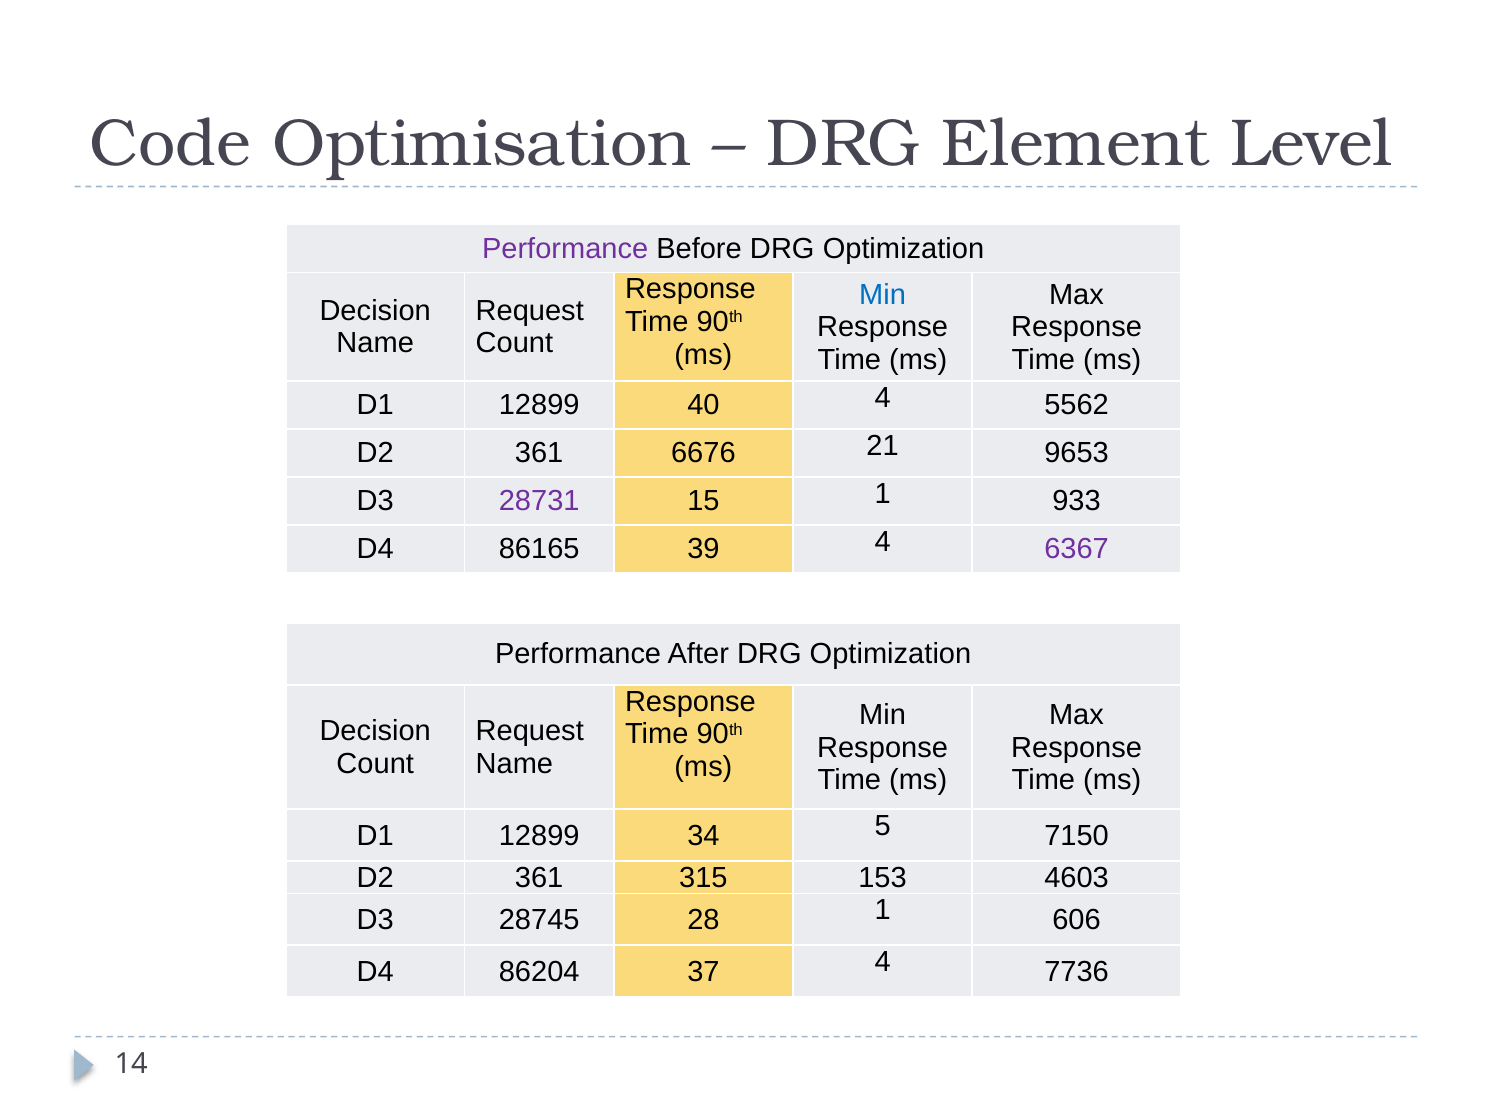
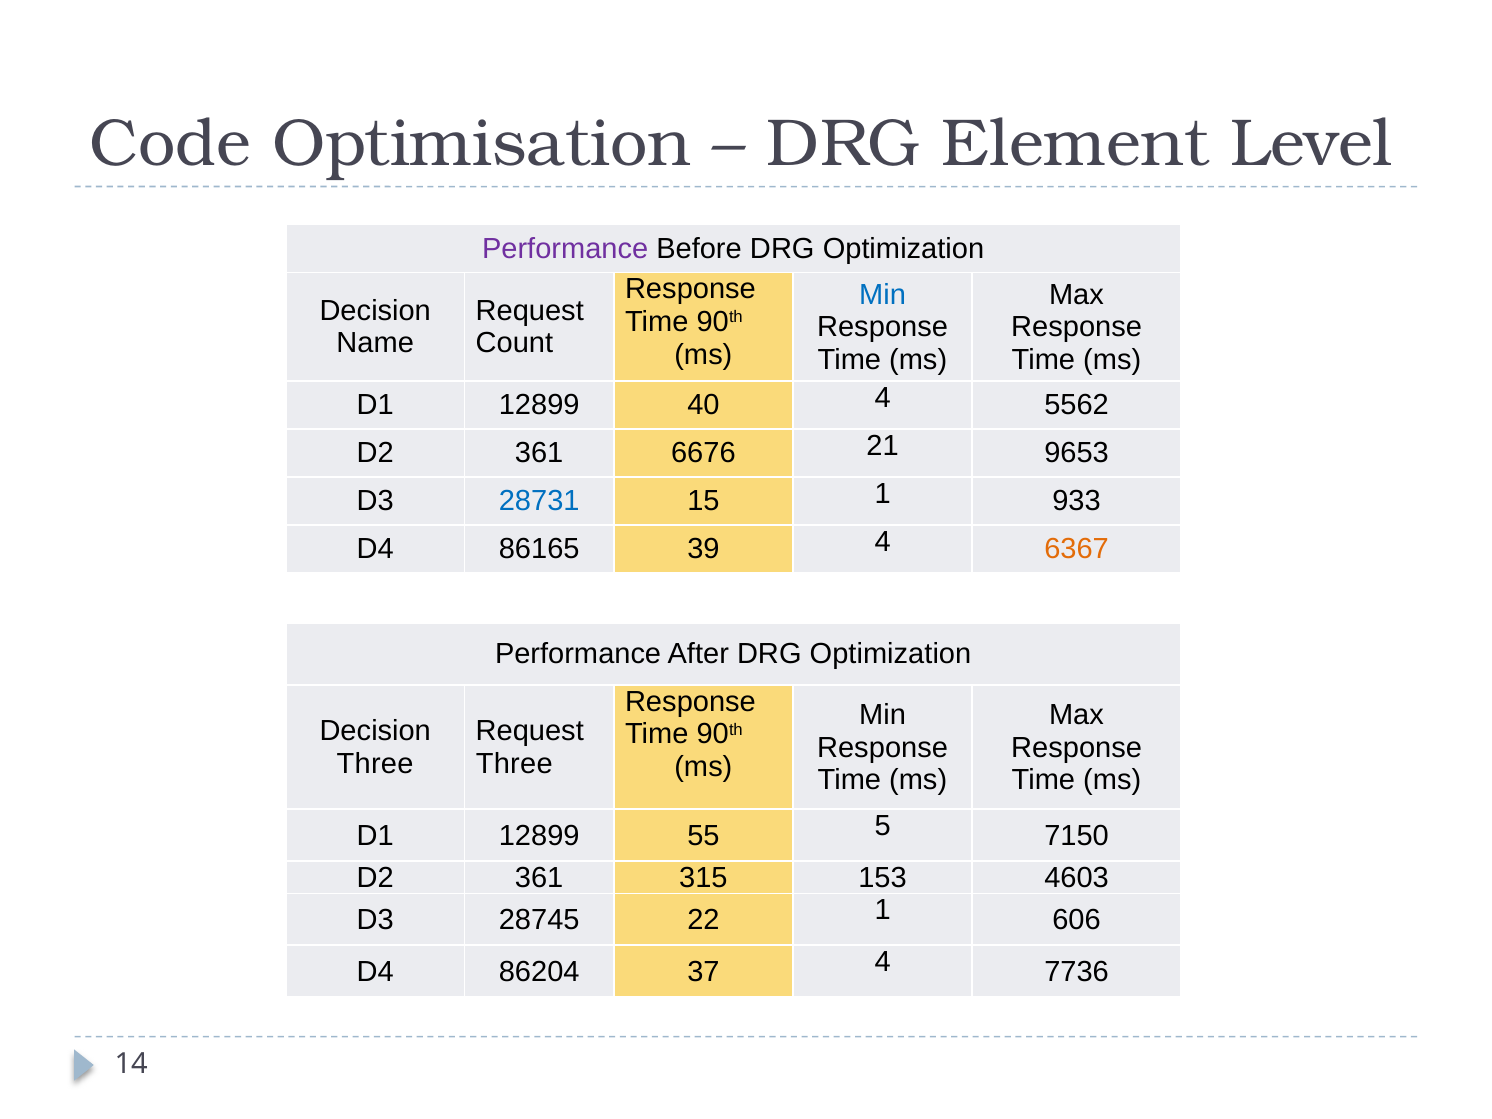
28731 colour: purple -> blue (539, 501)
6367 colour: purple -> orange (1077, 549)
Count: Count -> Three (375, 764)
Name: Name -> Three (514, 764)
34: 34 -> 55 (703, 835)
28: 28 -> 22 (703, 920)
